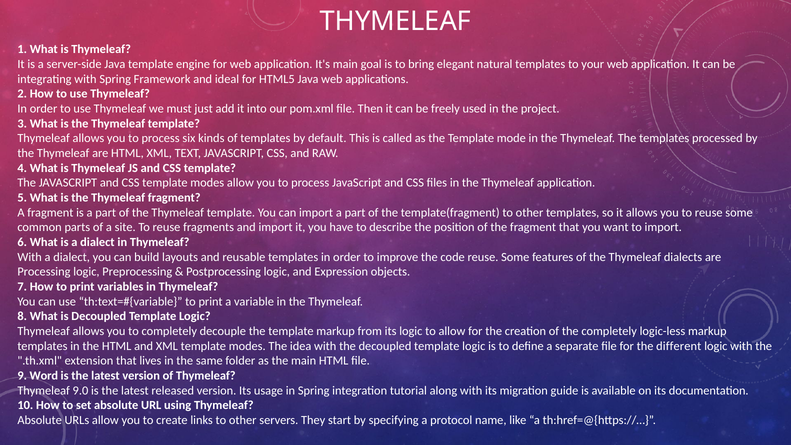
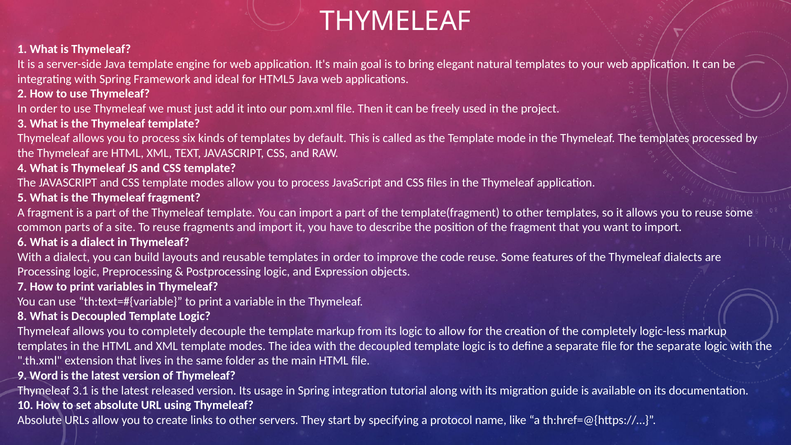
the different: different -> separate (679, 346)
9.0: 9.0 -> 3.1 (80, 391)
